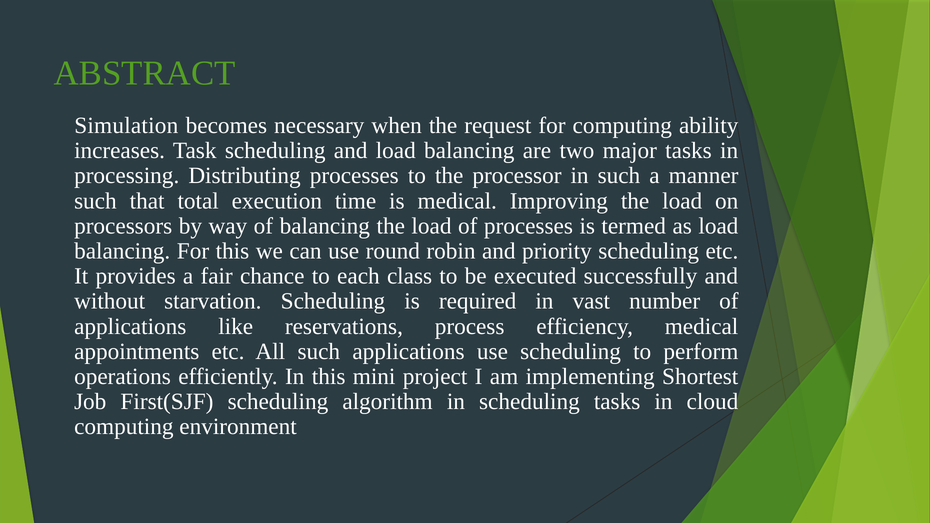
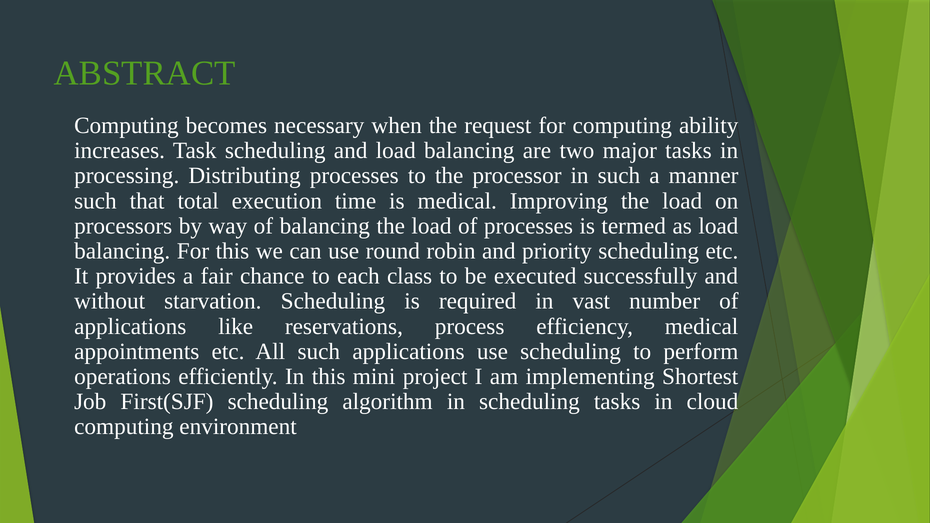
Simulation: Simulation -> Computing (126, 126)
